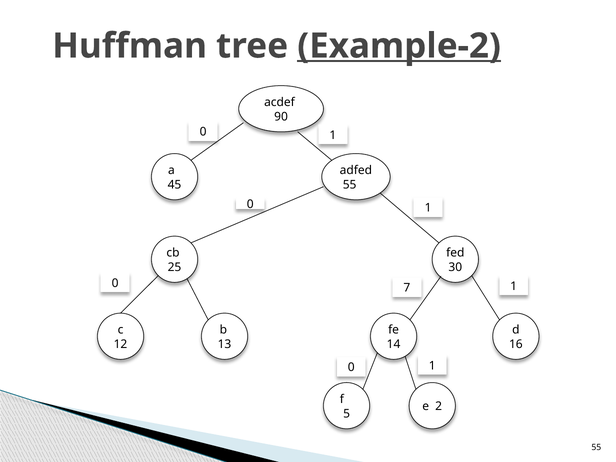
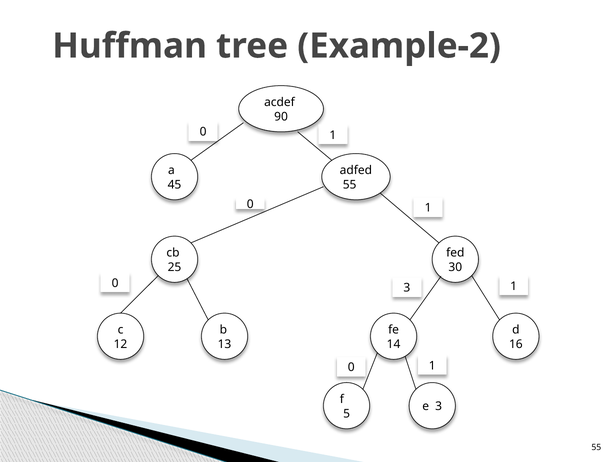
Example-2 underline: present -> none (399, 46)
0 7: 7 -> 3 (407, 288)
e 2: 2 -> 3 (439, 406)
